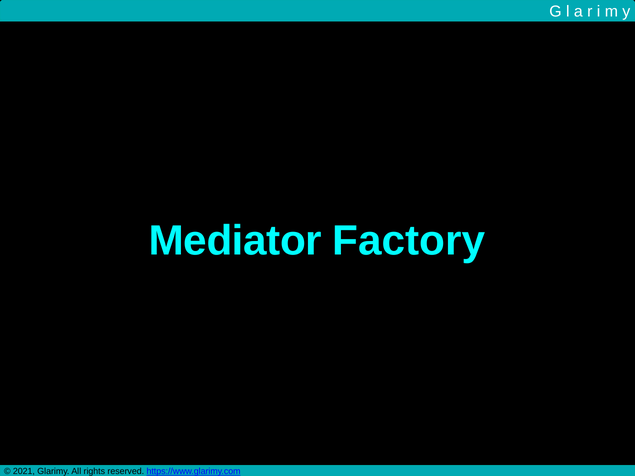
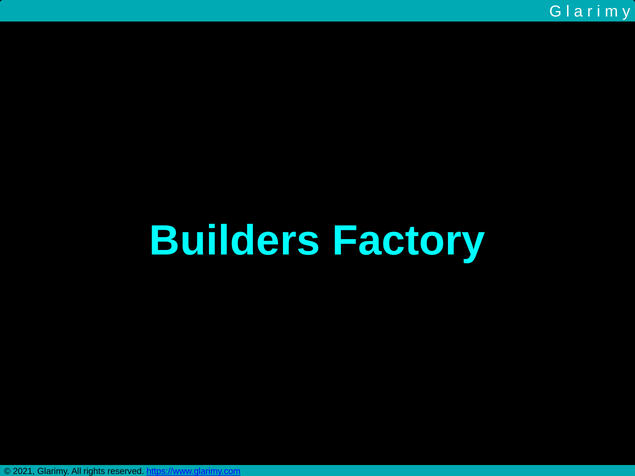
Mediator: Mediator -> Builders (235, 241)
